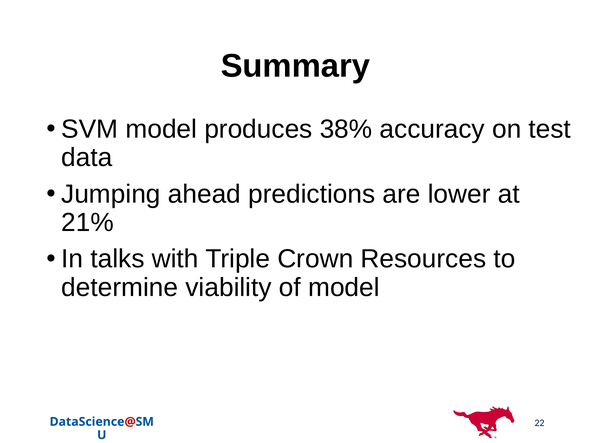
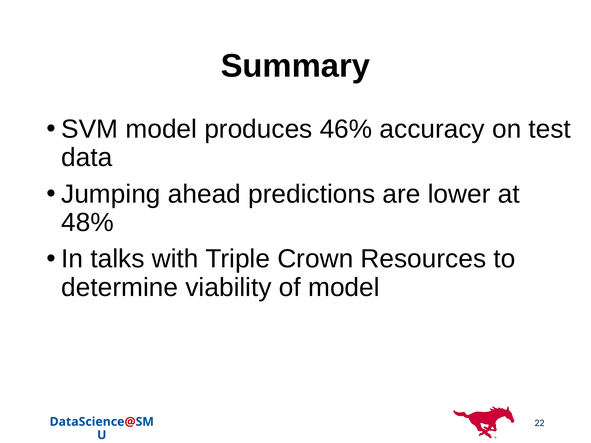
38%: 38% -> 46% (346, 129)
21%: 21% -> 48% (88, 223)
